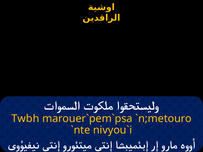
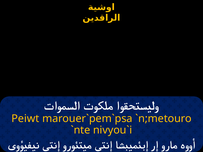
Twbh: Twbh -> Peiwt (25, 119)
